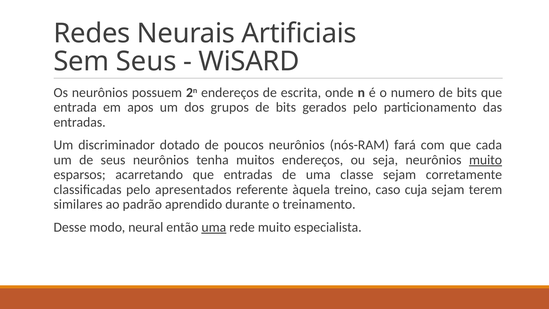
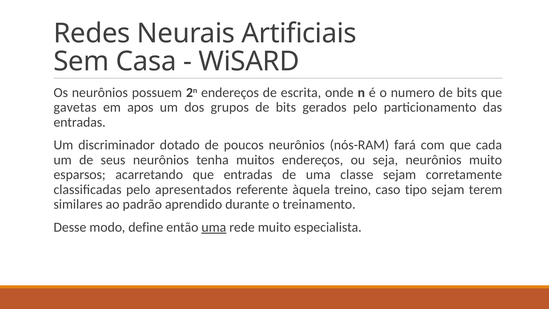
Sem Seus: Seus -> Casa (146, 62)
entrada: entrada -> gavetas (75, 107)
muito underline: present -> none (486, 160)
cuja: cuja -> tipo (416, 189)
neural: neural -> define (146, 227)
